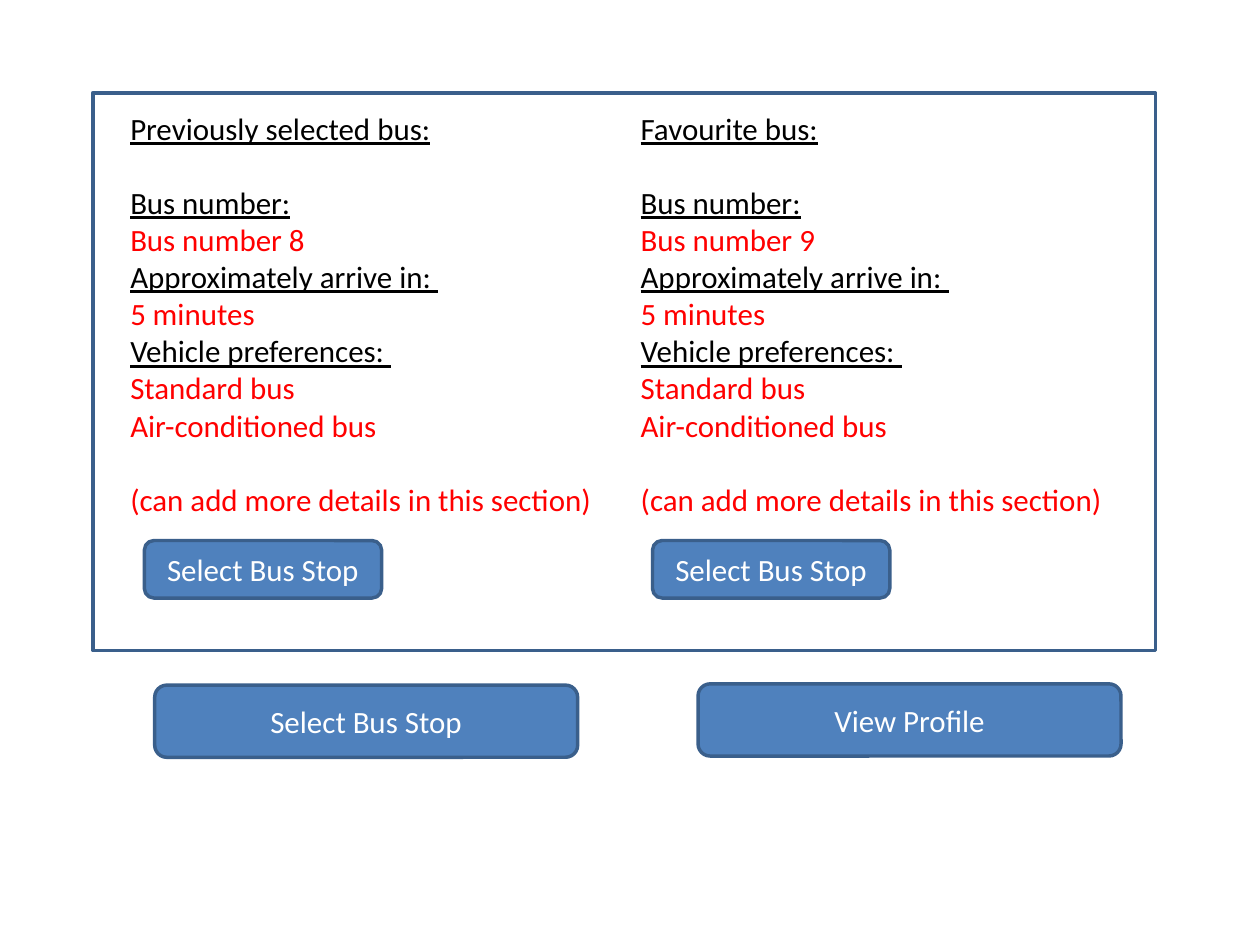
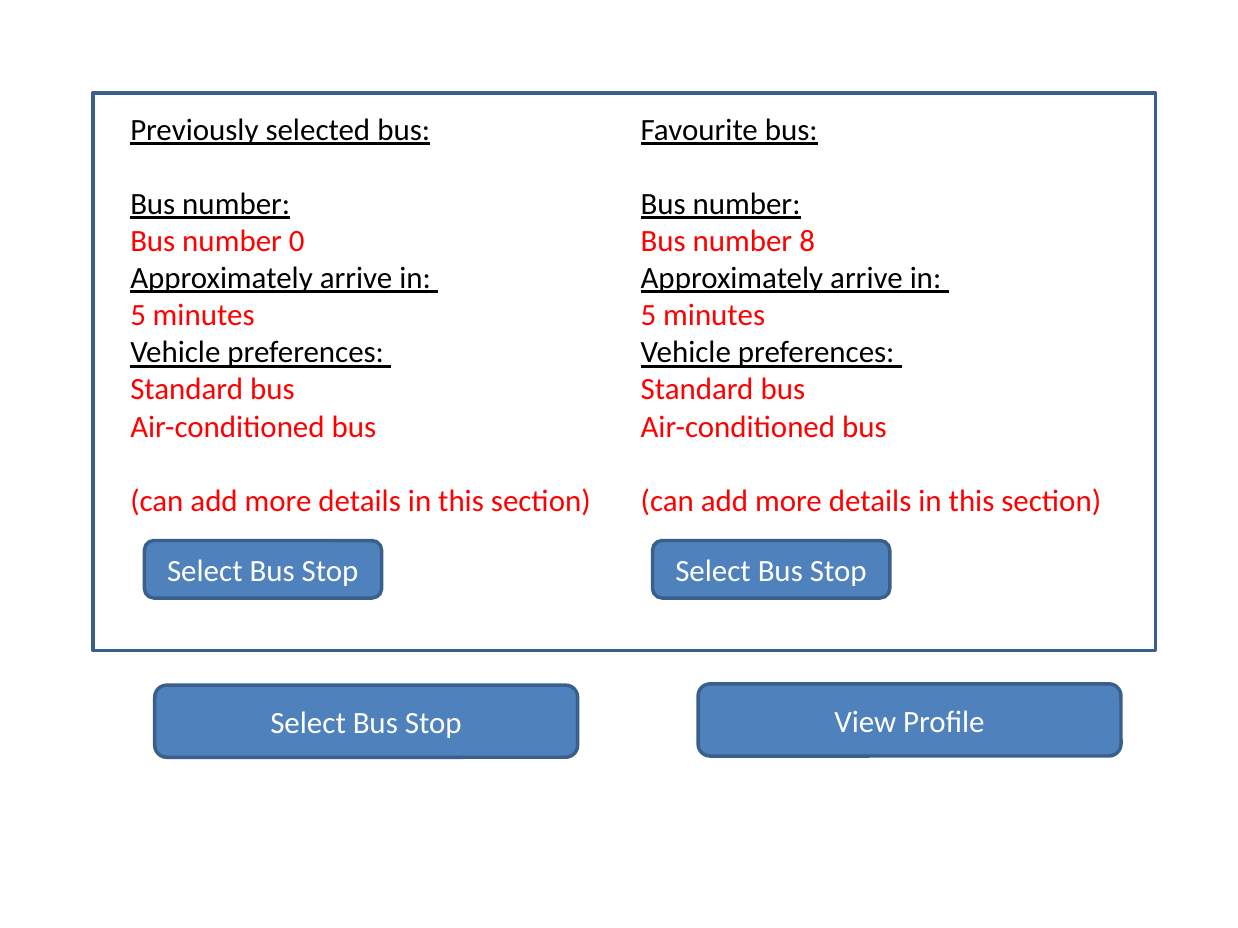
8: 8 -> 0 (297, 241)
9: 9 -> 8 (807, 241)
